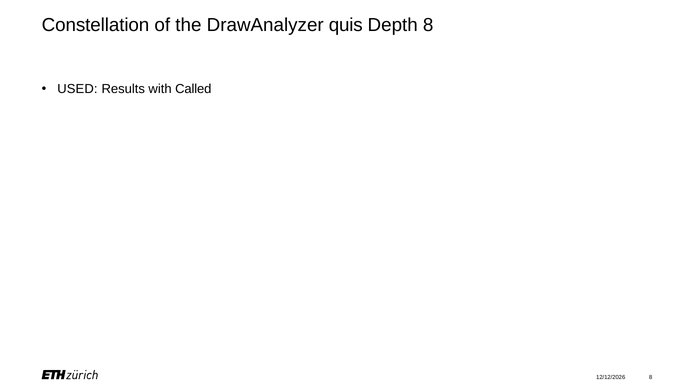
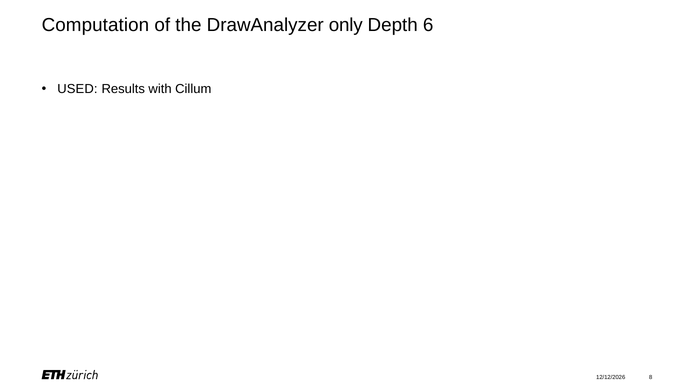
Constellation: Constellation -> Computation (95, 25)
quis: quis -> only (346, 25)
Depth 8: 8 -> 6 (428, 25)
Called: Called -> Cillum (193, 89)
